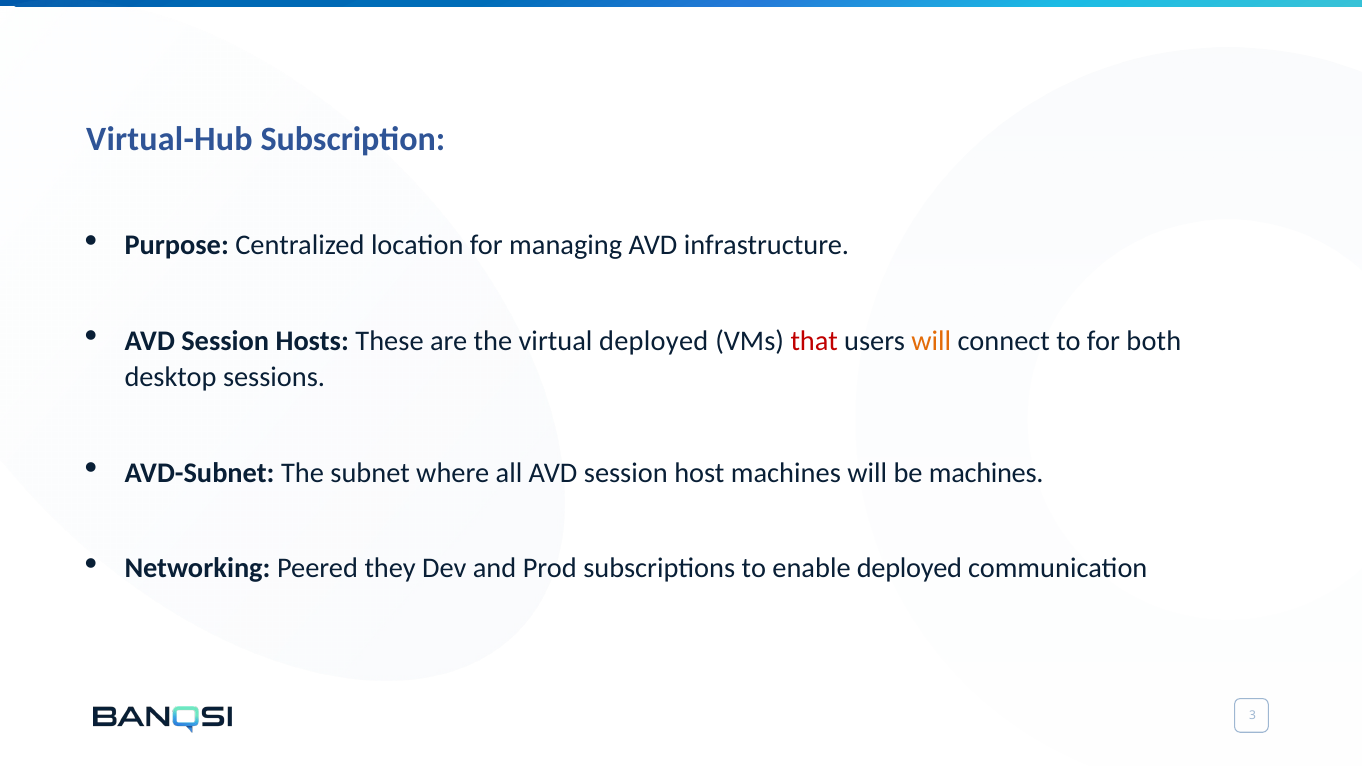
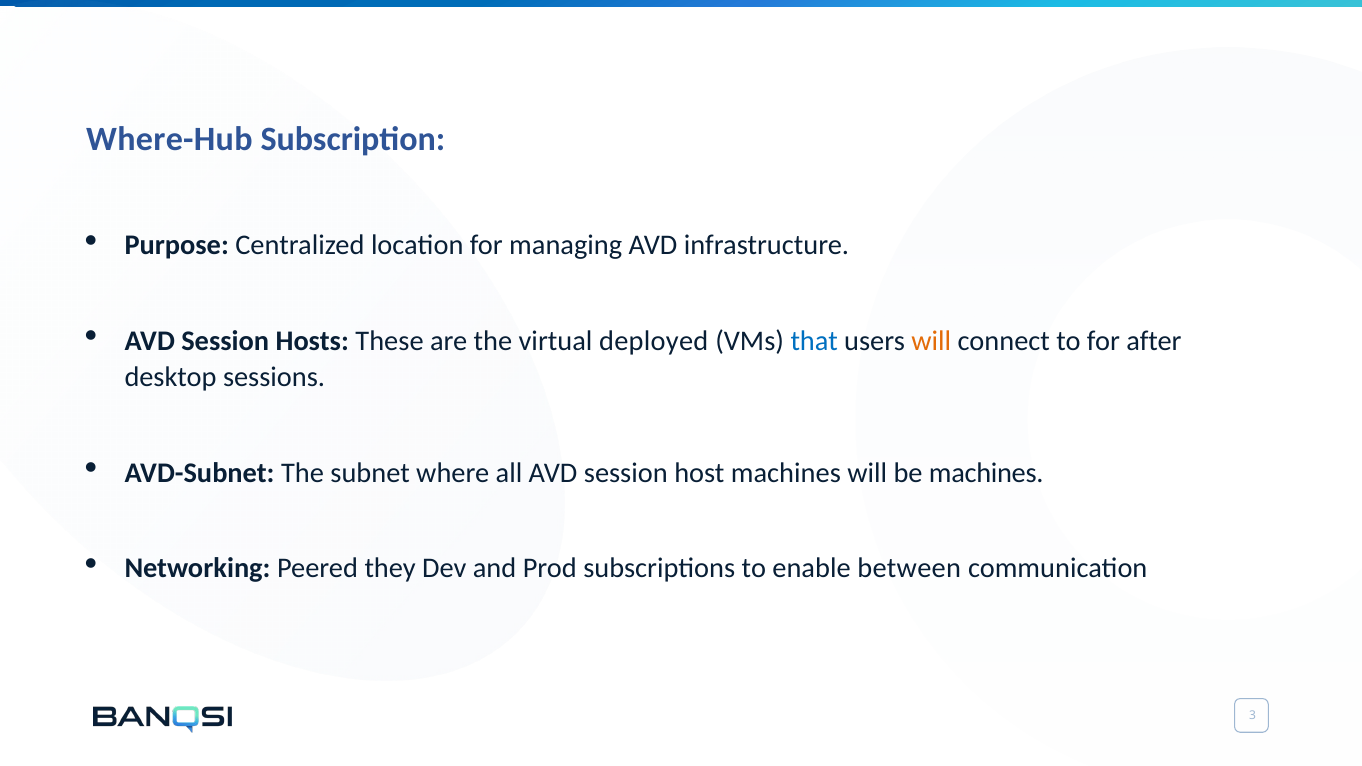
Virtual-Hub: Virtual-Hub -> Where-Hub (169, 140)
that colour: red -> blue (814, 341)
both: both -> after (1154, 341)
enable deployed: deployed -> between (909, 569)
